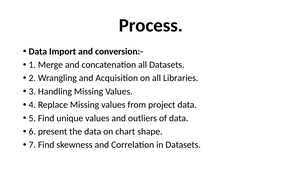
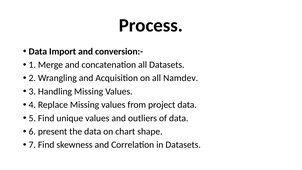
Libraries: Libraries -> Namdev (181, 78)
